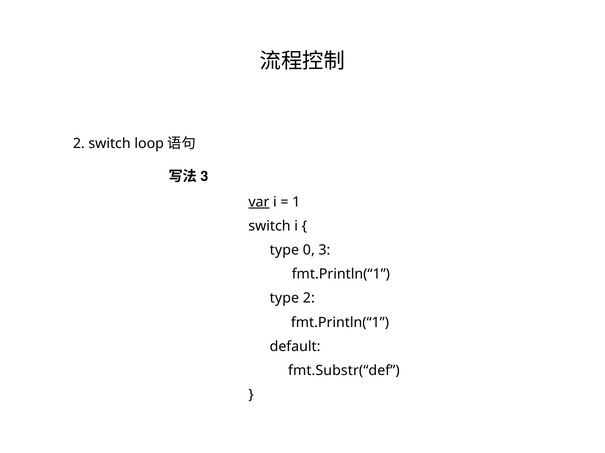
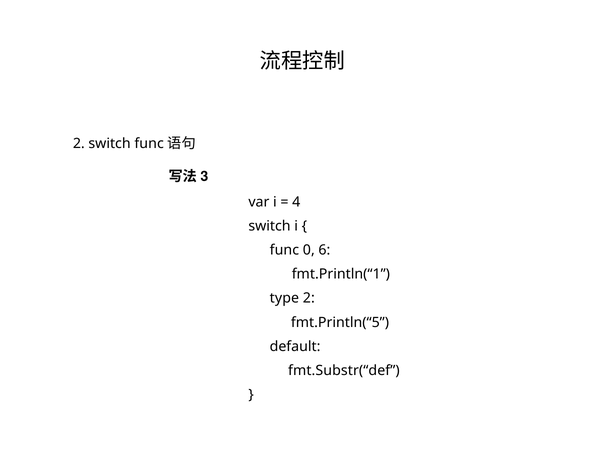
switch loop: loop -> func (149, 144)
var underline: present -> none (259, 202)
1: 1 -> 4 (296, 202)
type: type -> func (284, 251)
3: 3 -> 6 (324, 251)
fmt.Println(“1: fmt.Println(“1 -> fmt.Println(“5 (340, 323)
